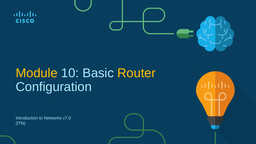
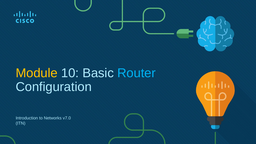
Router colour: yellow -> light blue (137, 73)
